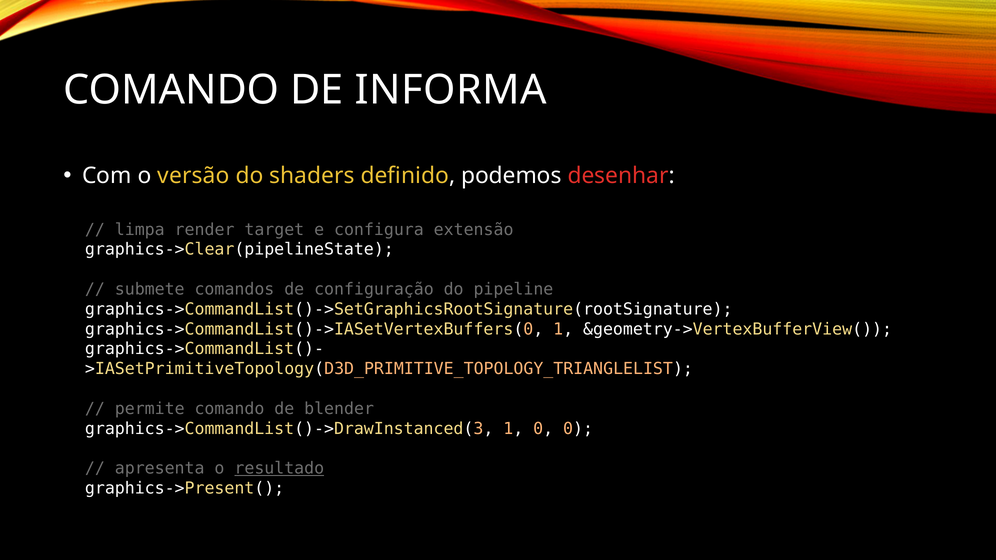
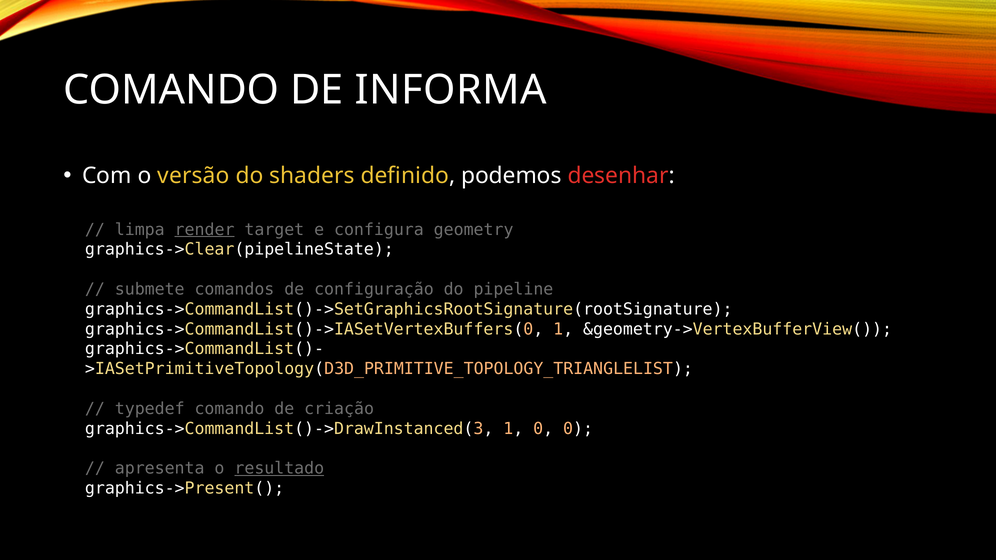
render underline: none -> present (205, 230)
extensão: extensão -> geometry (474, 230)
permite: permite -> typedef (150, 409)
blender: blender -> criação (339, 409)
